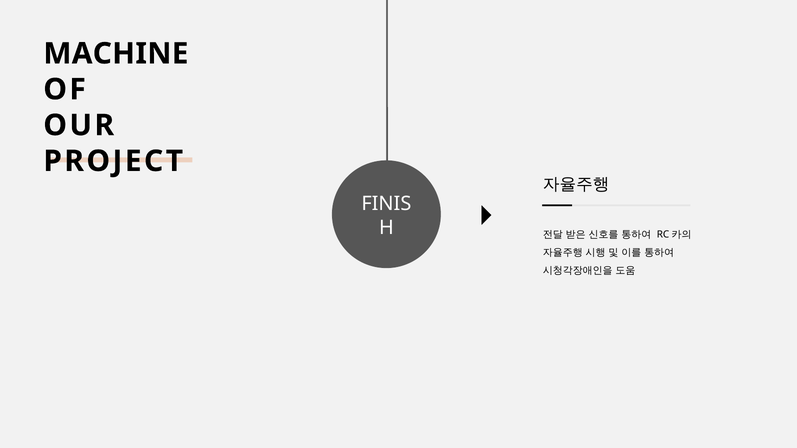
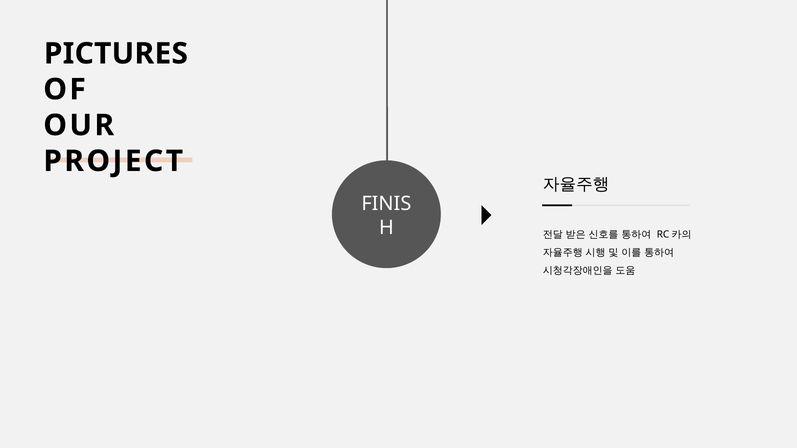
MACHINE: MACHINE -> PICTURES (116, 54)
